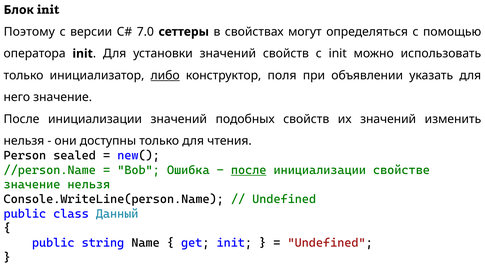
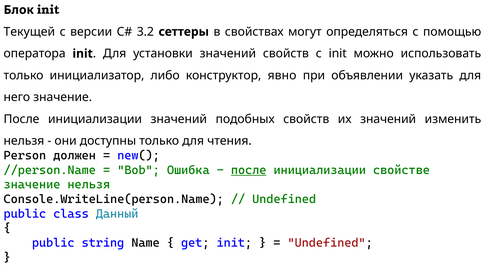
Поэтому: Поэтому -> Текущей (29, 32)
7.0: 7.0 -> 3.2 (145, 32)
либо underline: present -> none (165, 75)
поля: поля -> явно (282, 75)
sealed: sealed -> должен (75, 155)
